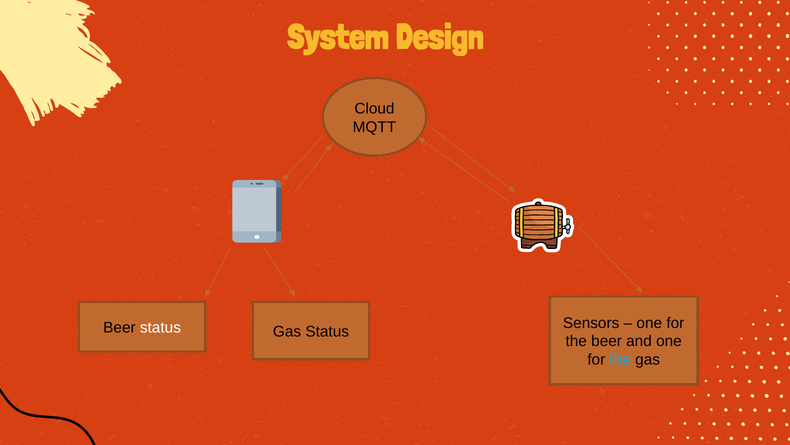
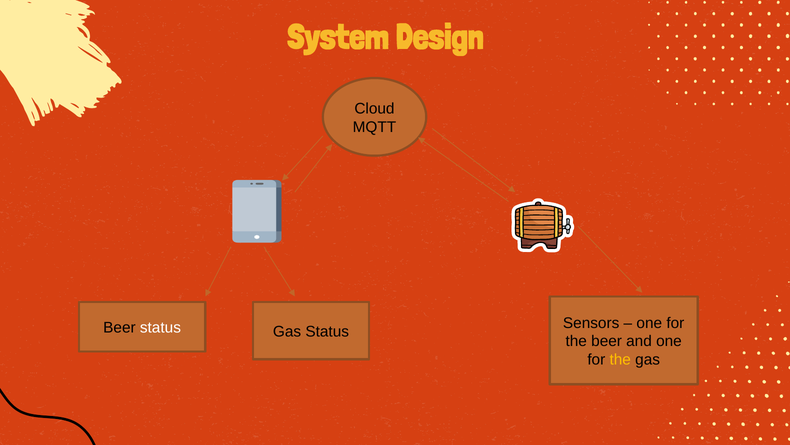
the colour: light blue -> yellow (620, 359)
